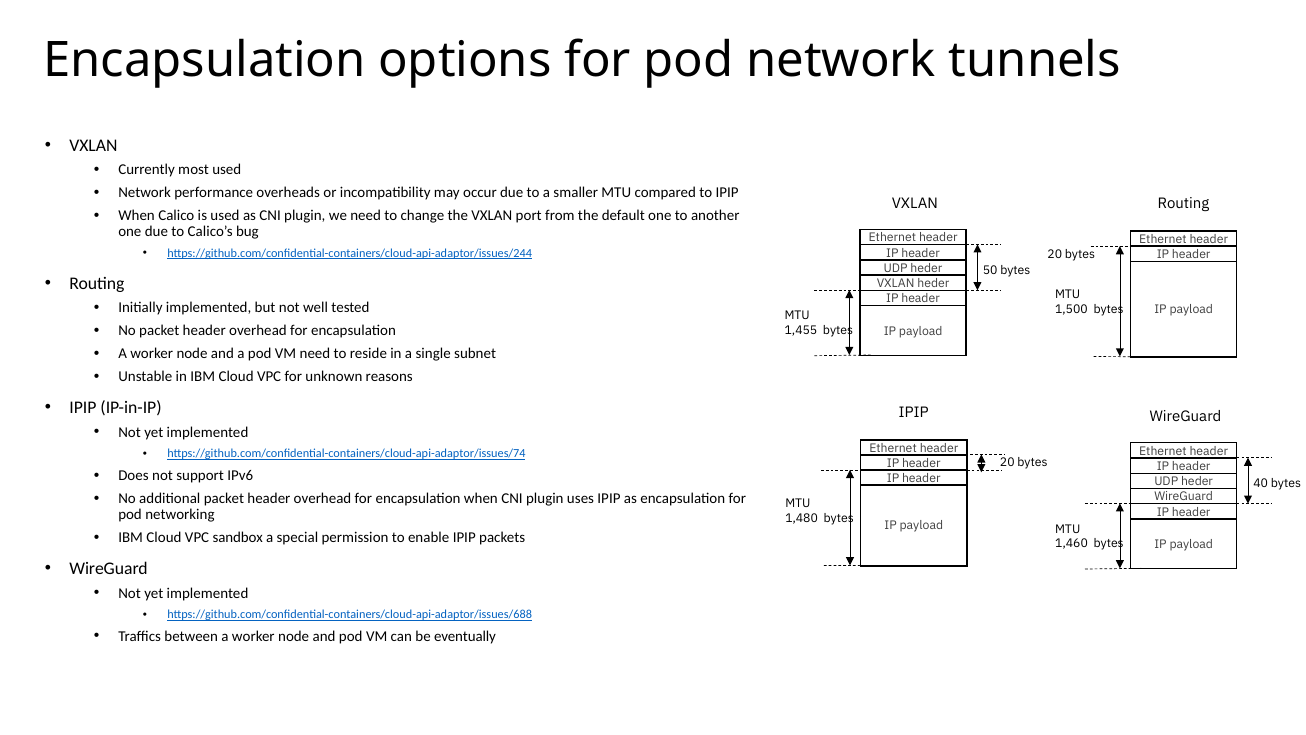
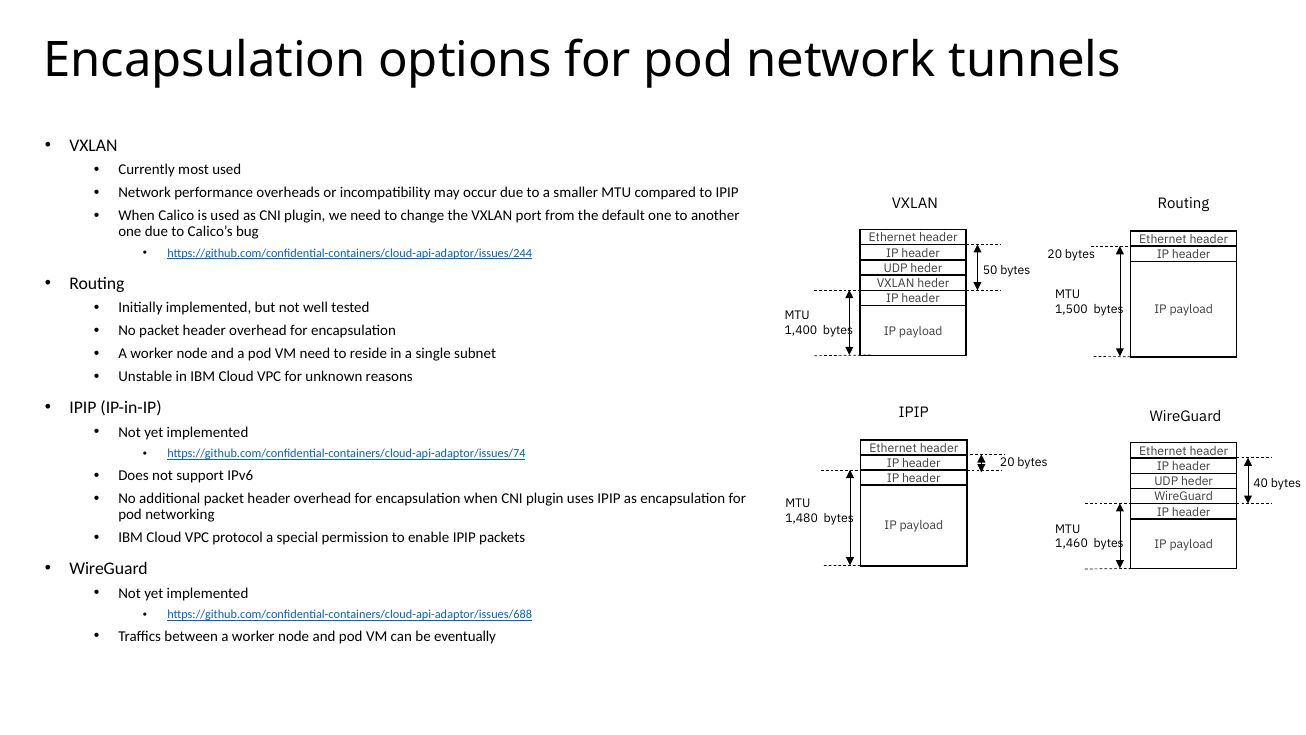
1,455: 1,455 -> 1,400 (801, 330)
sandbox: sandbox -> protocol (238, 537)
